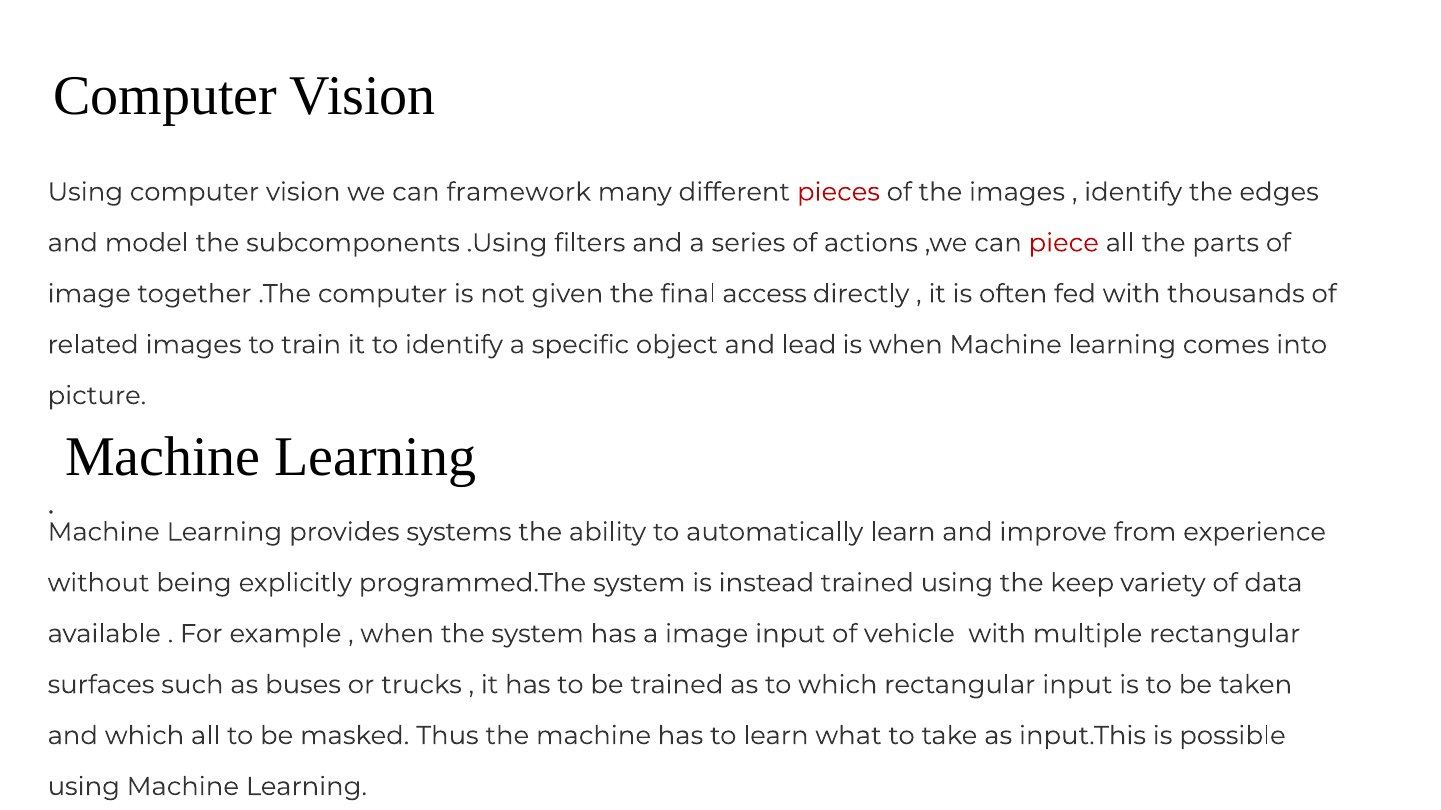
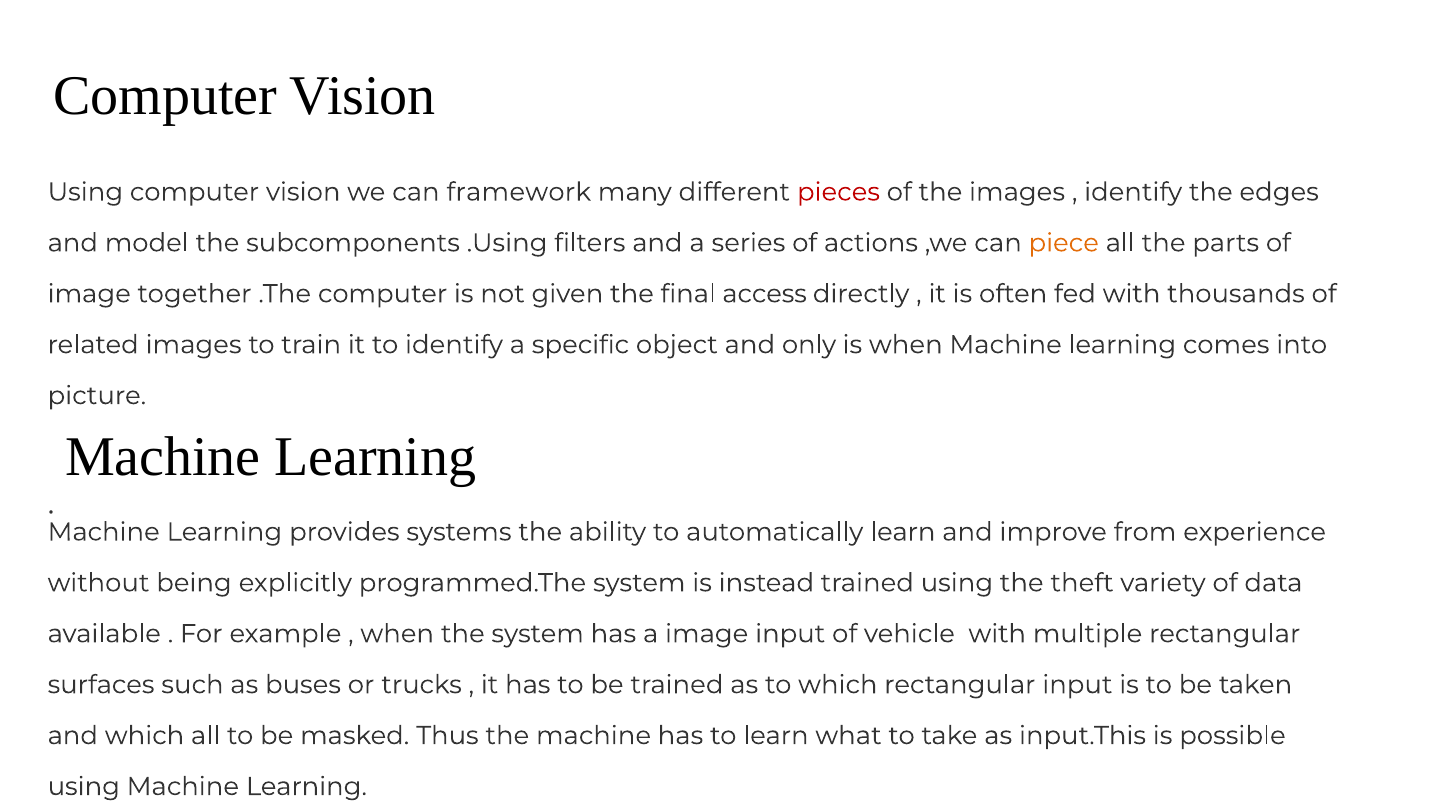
piece colour: red -> orange (1064, 243)
lead: lead -> only (809, 345)
keep: keep -> theft (1082, 583)
